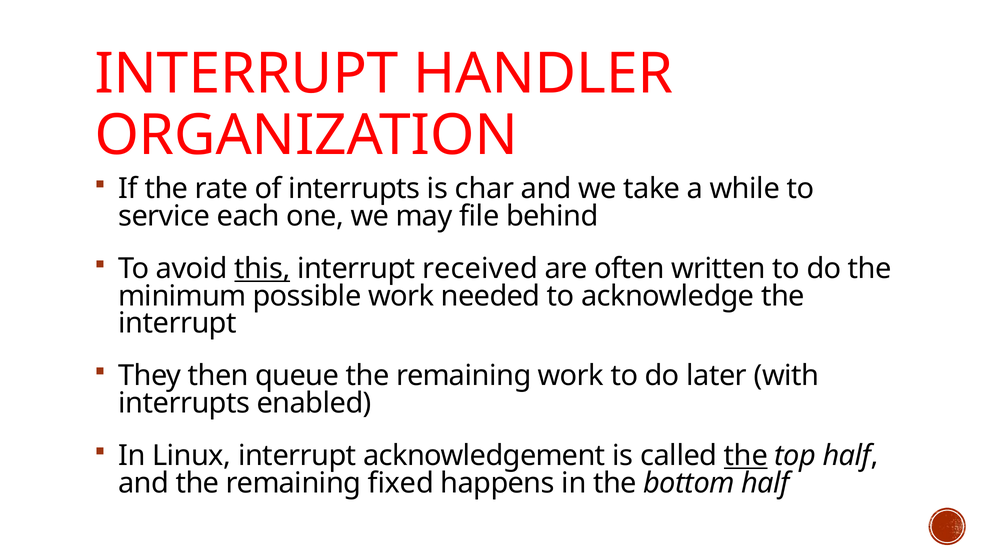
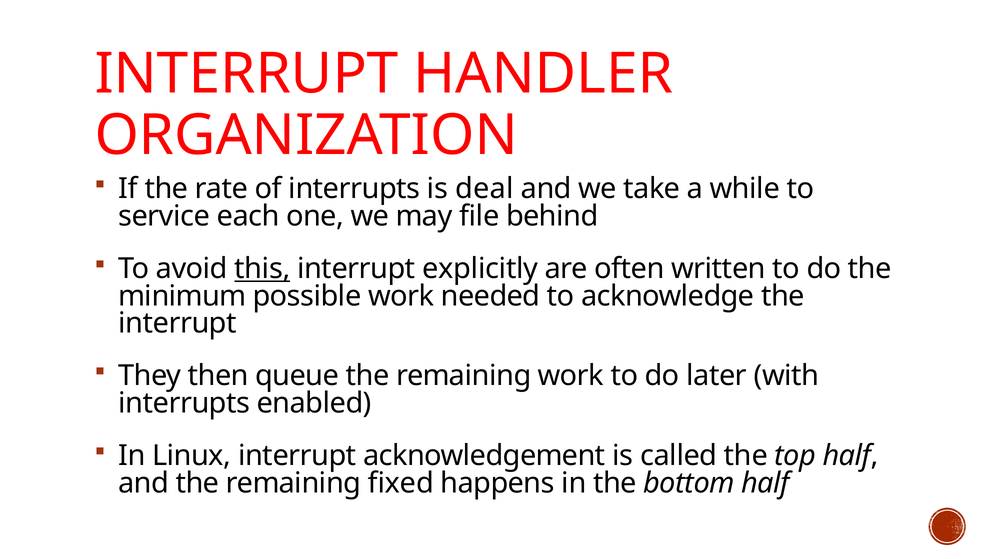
char: char -> deal (484, 189)
received: received -> explicitly (480, 269)
the underline: present -> none (746, 455)
